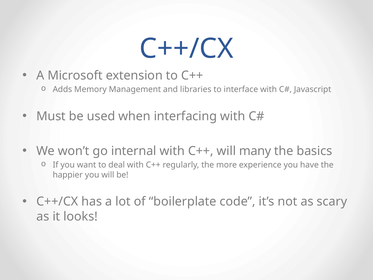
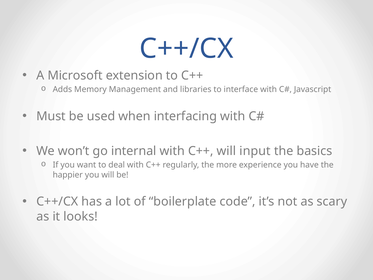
many: many -> input (255, 151)
